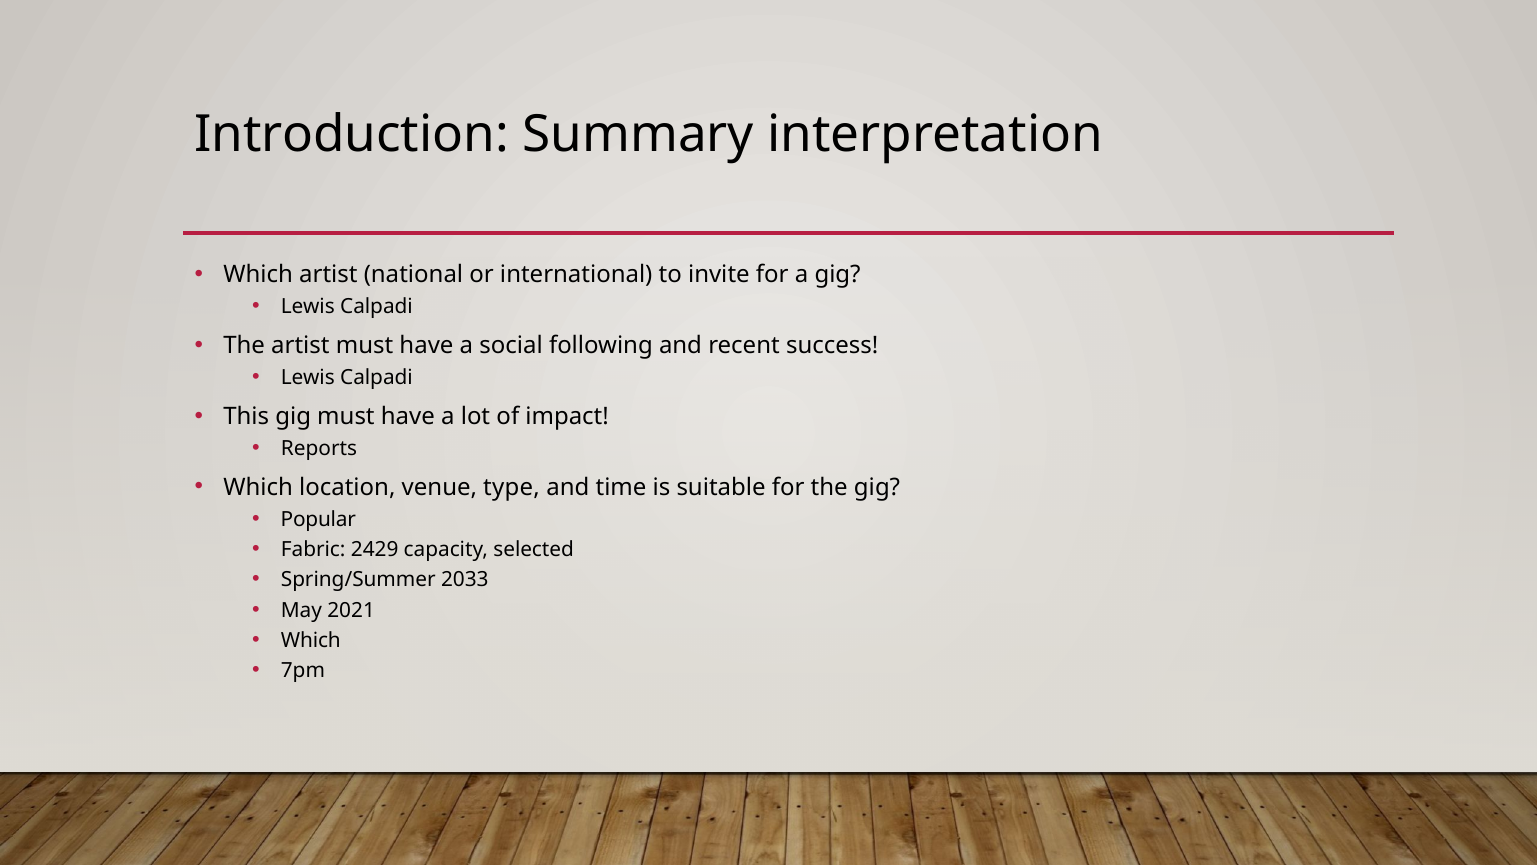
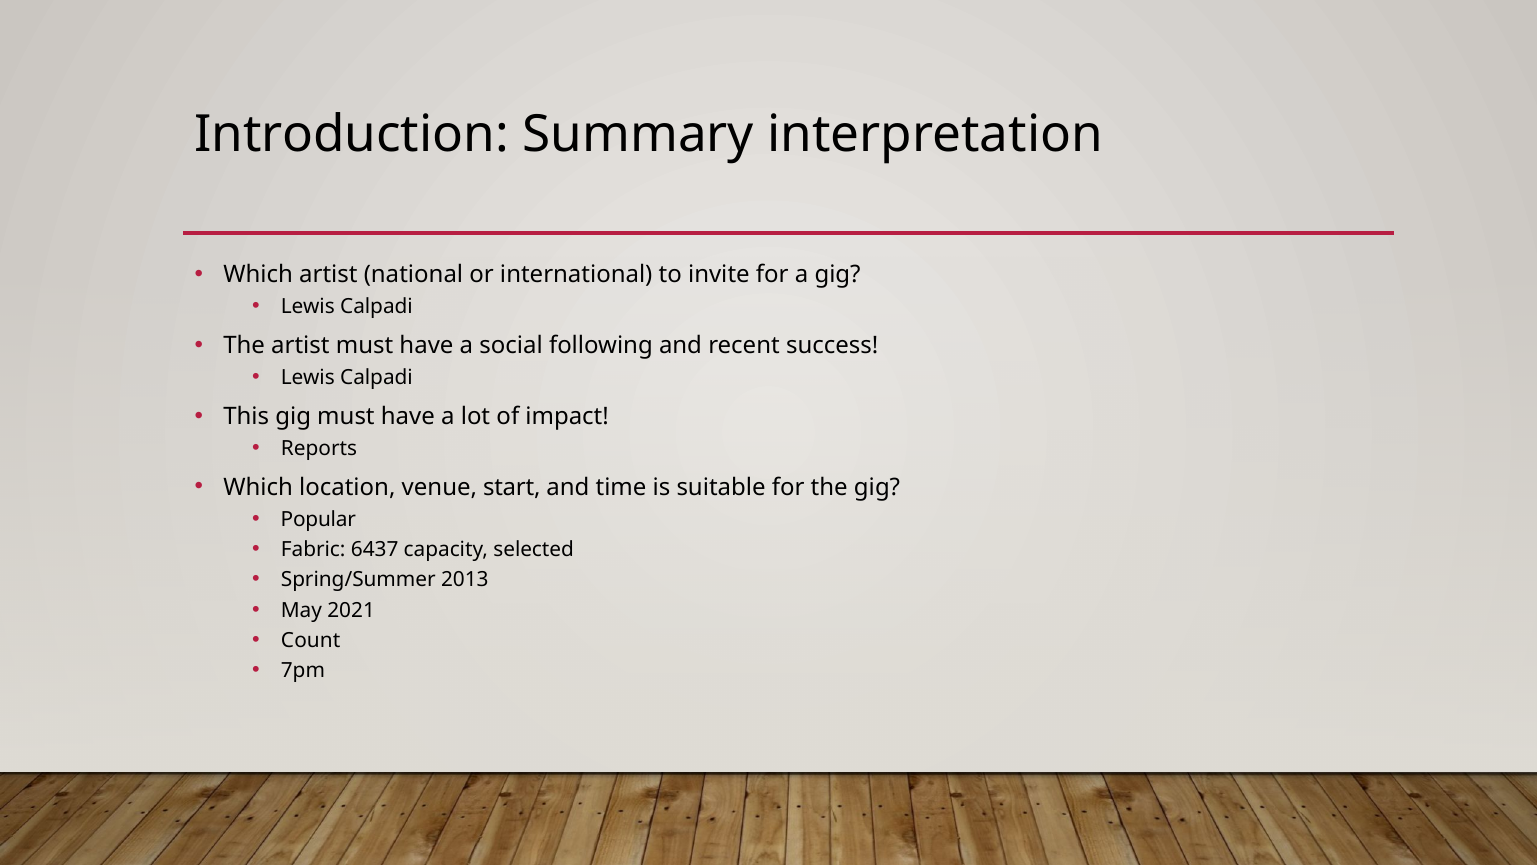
type: type -> start (512, 487)
2429: 2429 -> 6437 (375, 549)
2033: 2033 -> 2013 (465, 580)
Which: Which -> Count (311, 640)
